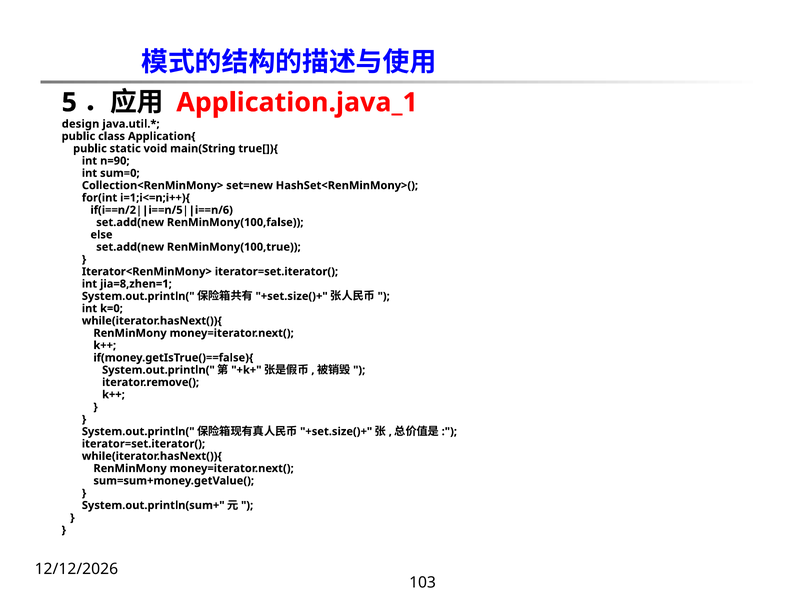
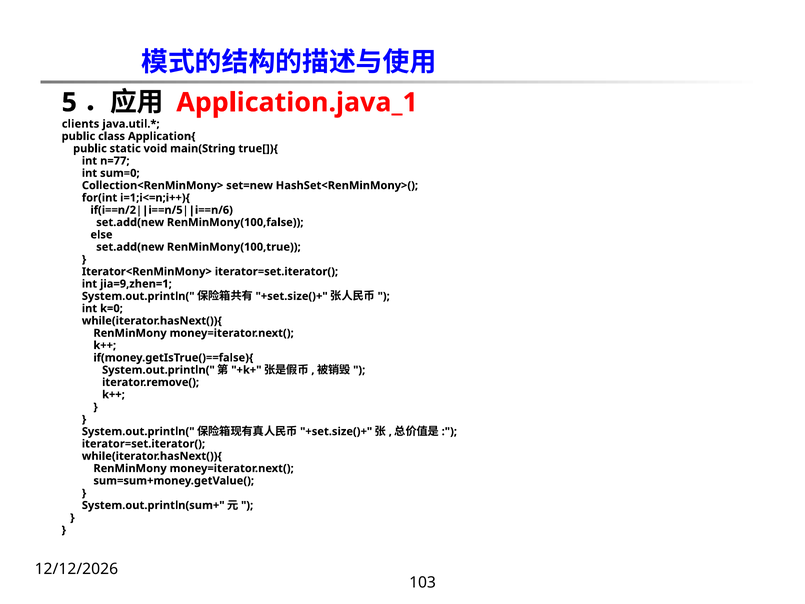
design: design -> clients (81, 124)
n=90: n=90 -> n=77 (115, 161)
jia=8,zhen=1: jia=8,zhen=1 -> jia=9,zhen=1 (136, 284)
